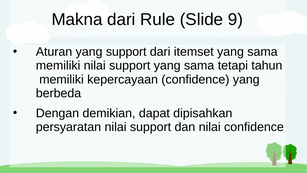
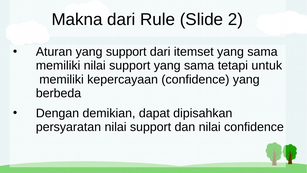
9: 9 -> 2 (235, 19)
tahun: tahun -> untuk (267, 65)
